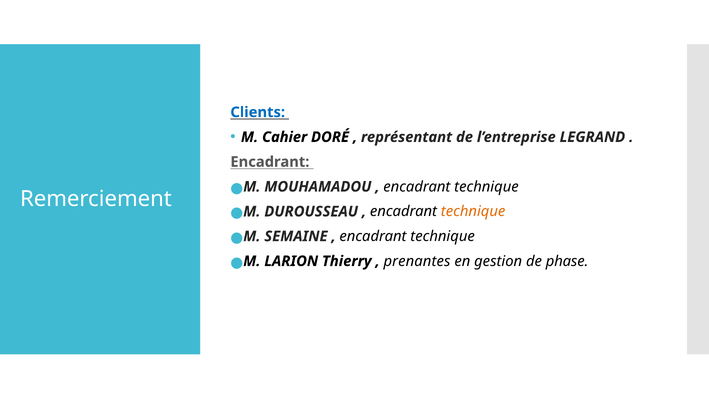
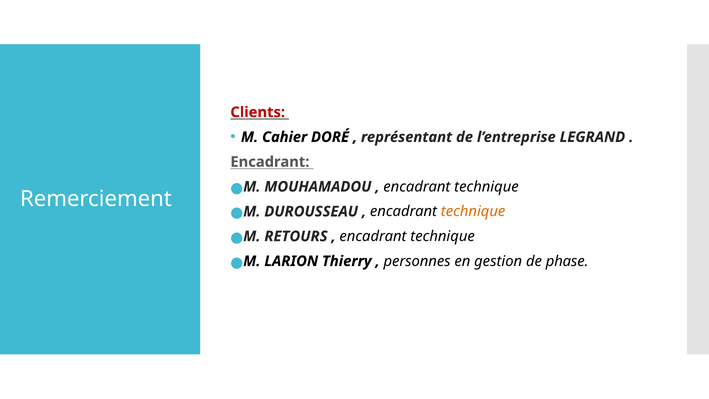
Clients colour: blue -> red (258, 112)
SEMAINE: SEMAINE -> RETOURS (296, 236)
prenantes: prenantes -> personnes (417, 261)
